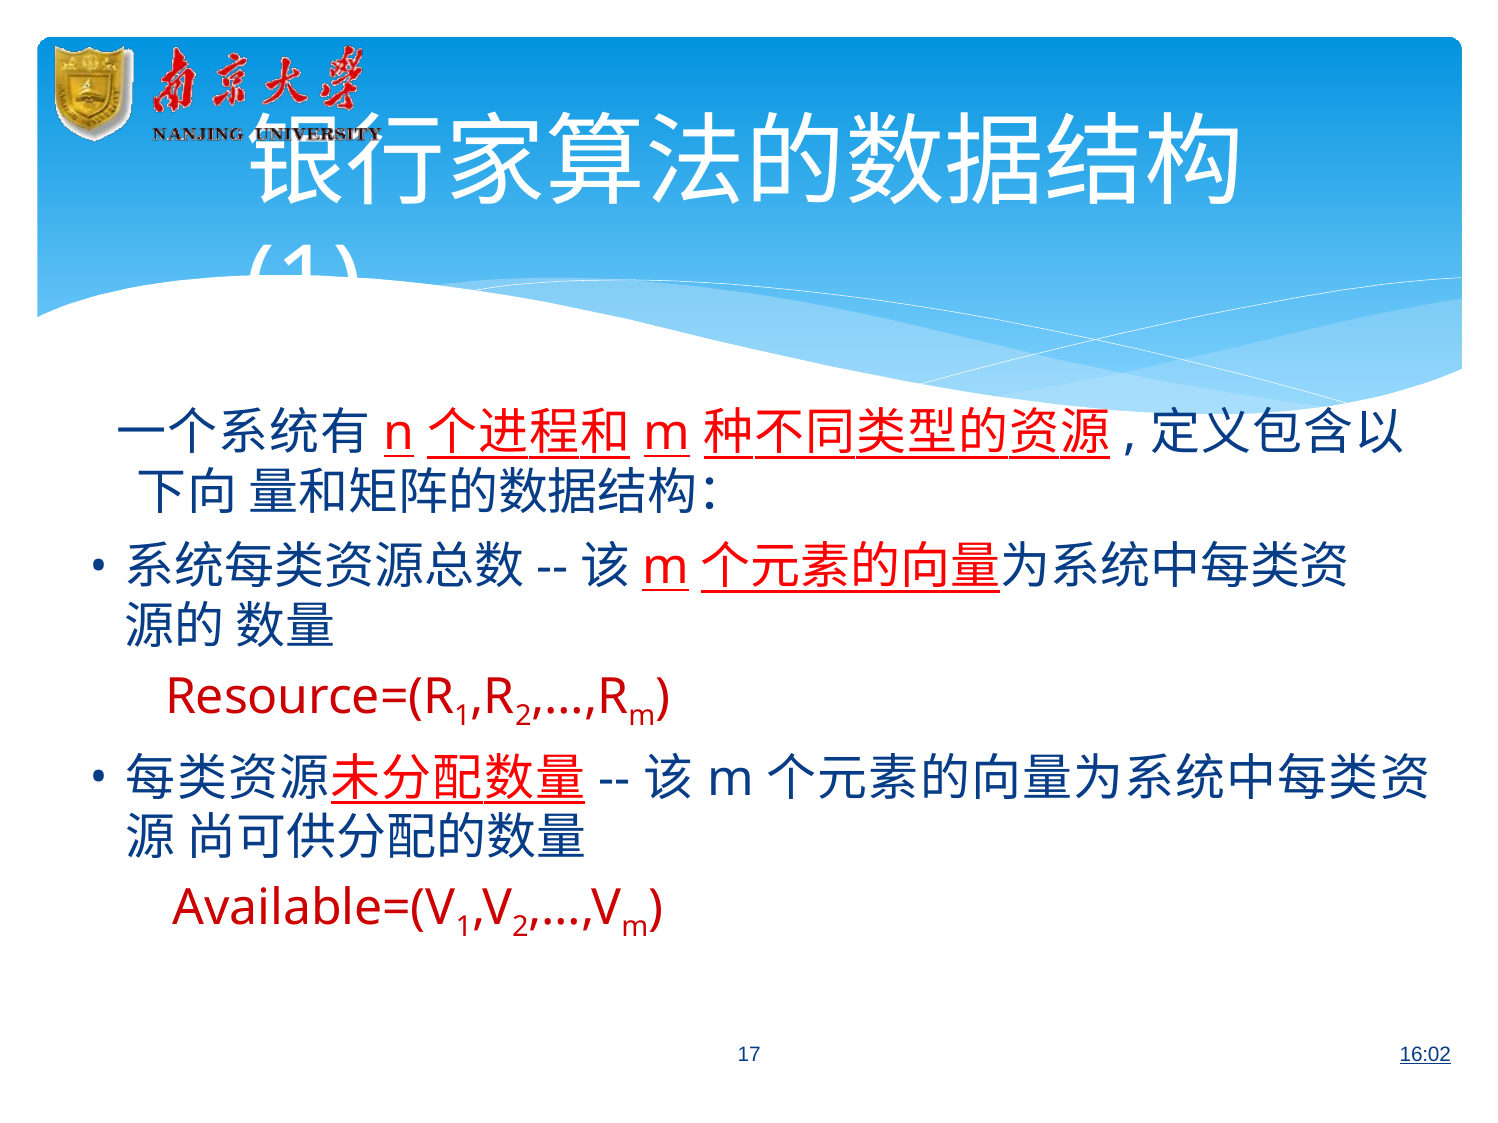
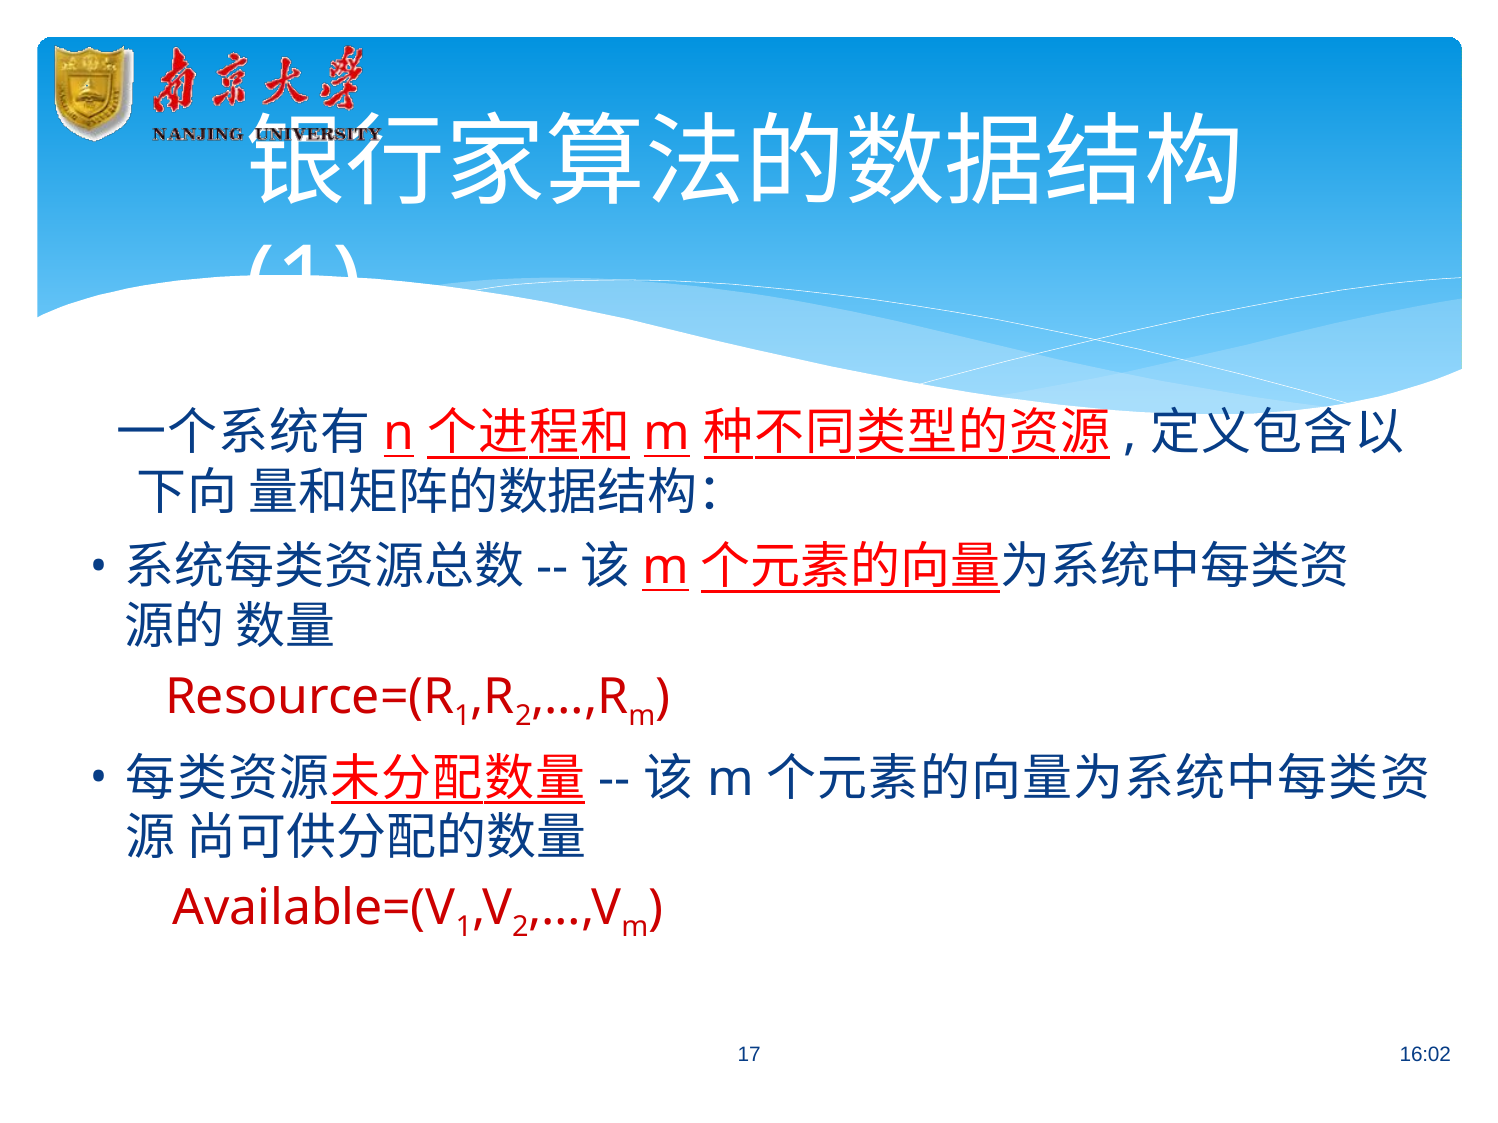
16:02 underline: present -> none (1425, 1055)
